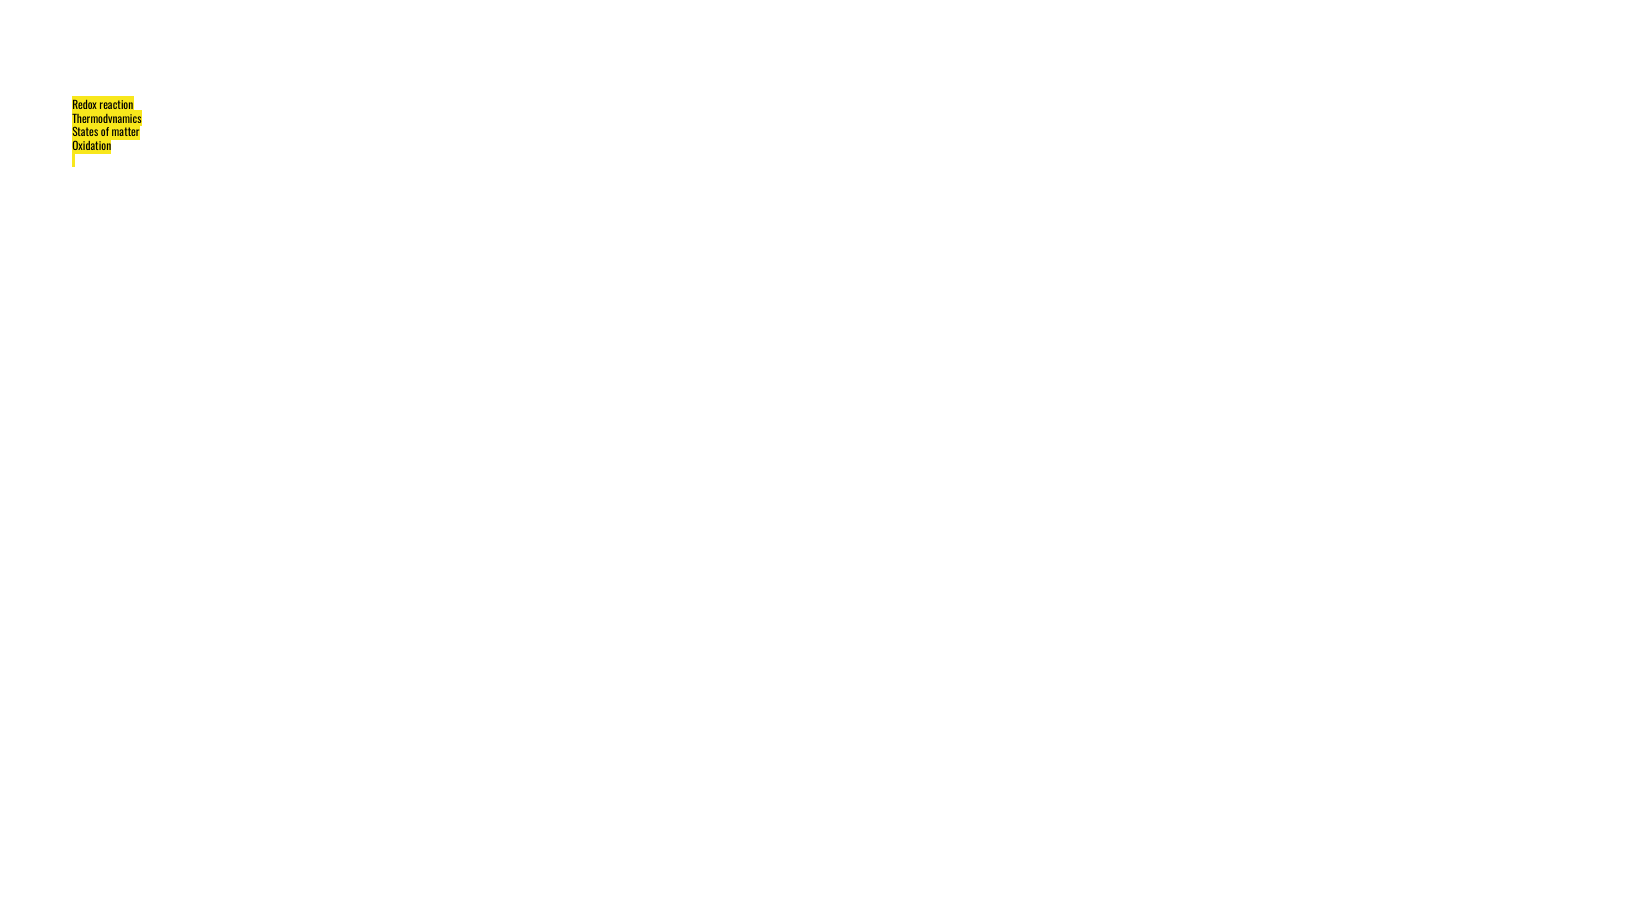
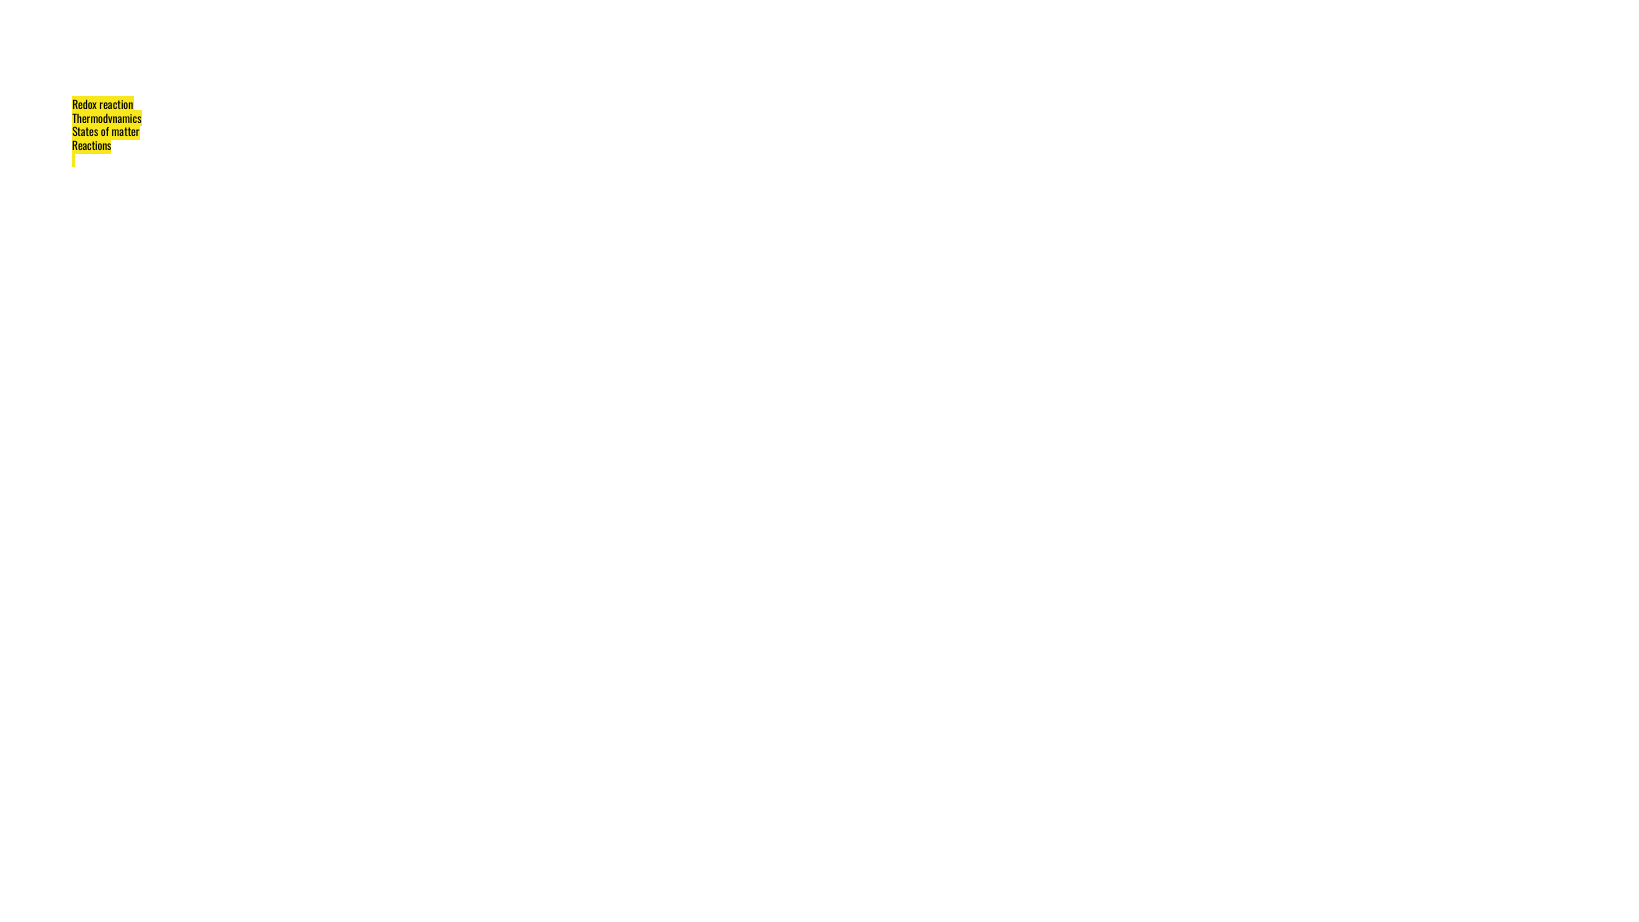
Oxidation: Oxidation -> Reactions (92, 147)
